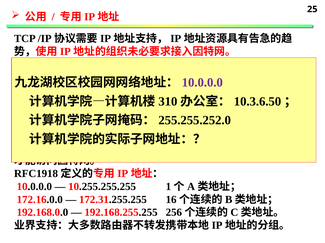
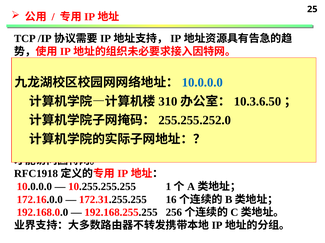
10.0.0.0 colour: purple -> blue (202, 83)
